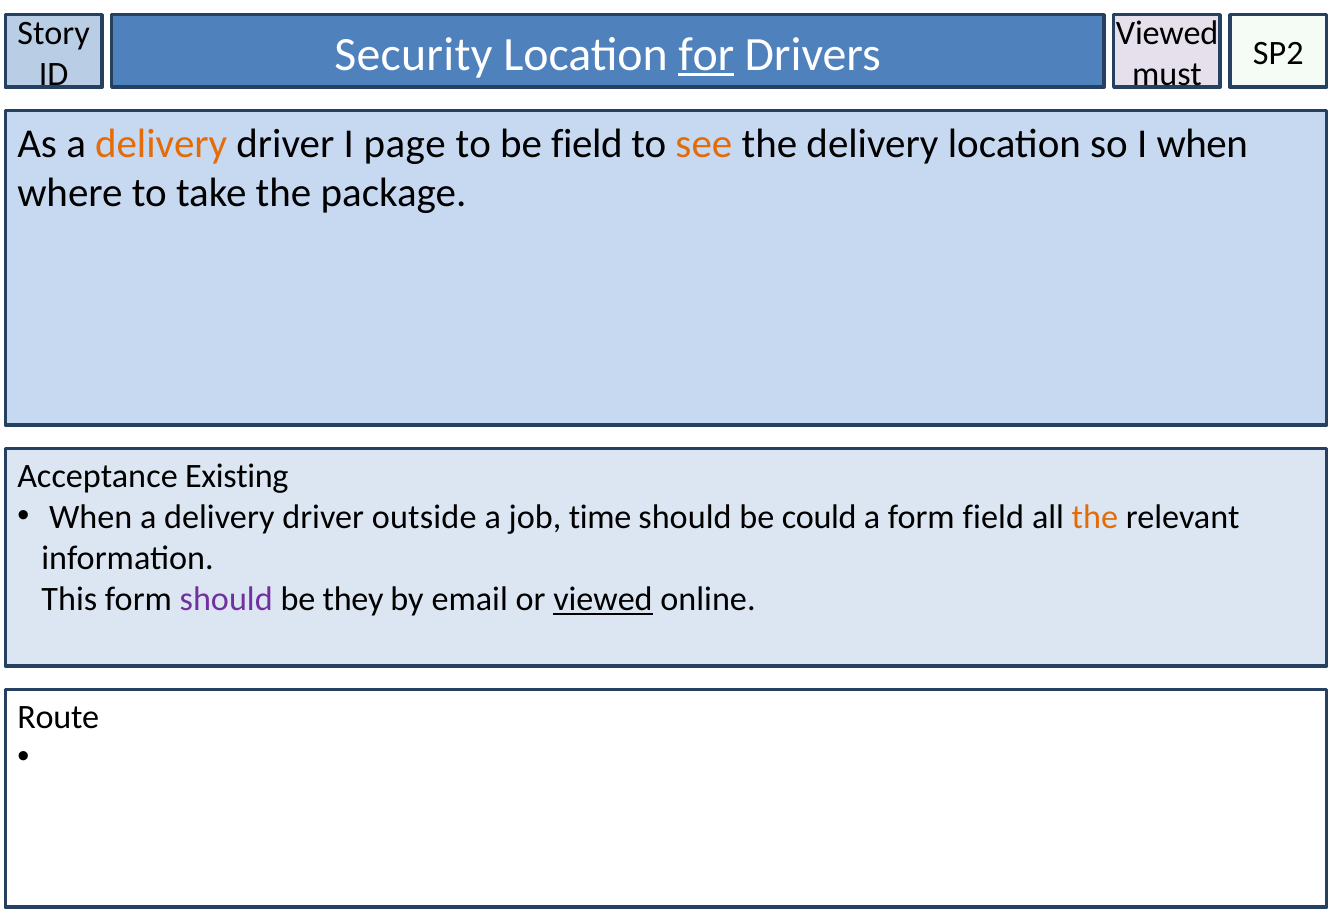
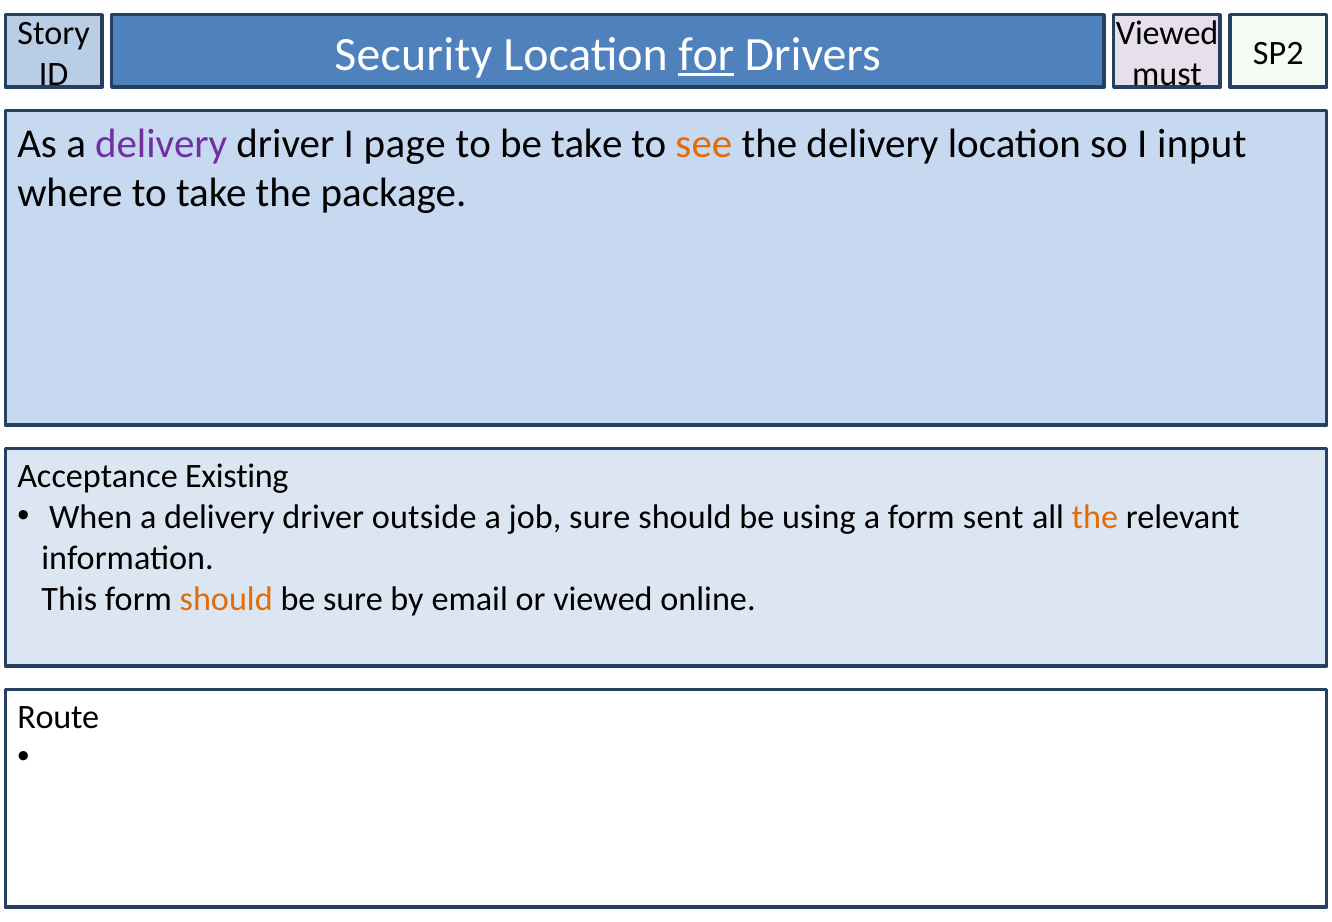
delivery colour: orange -> purple (161, 144)
be field: field -> take (587, 144)
I when: when -> input (1202, 144)
job time: time -> sure (600, 517)
could: could -> using (819, 517)
form field: field -> sent (993, 517)
should colour: purple -> orange (226, 599)
be they: they -> sure (353, 599)
viewed underline: present -> none (603, 599)
